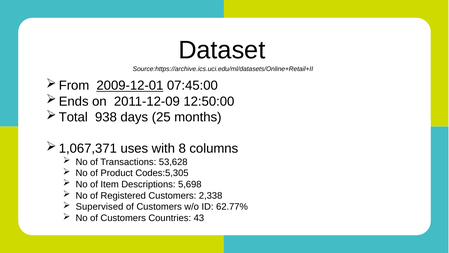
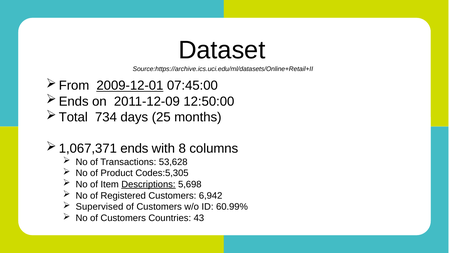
938: 938 -> 734 (106, 117)
uses: uses -> ends (134, 148)
Descriptions underline: none -> present (148, 184)
2,338: 2,338 -> 6,942 (211, 195)
62.77%: 62.77% -> 60.99% (232, 207)
